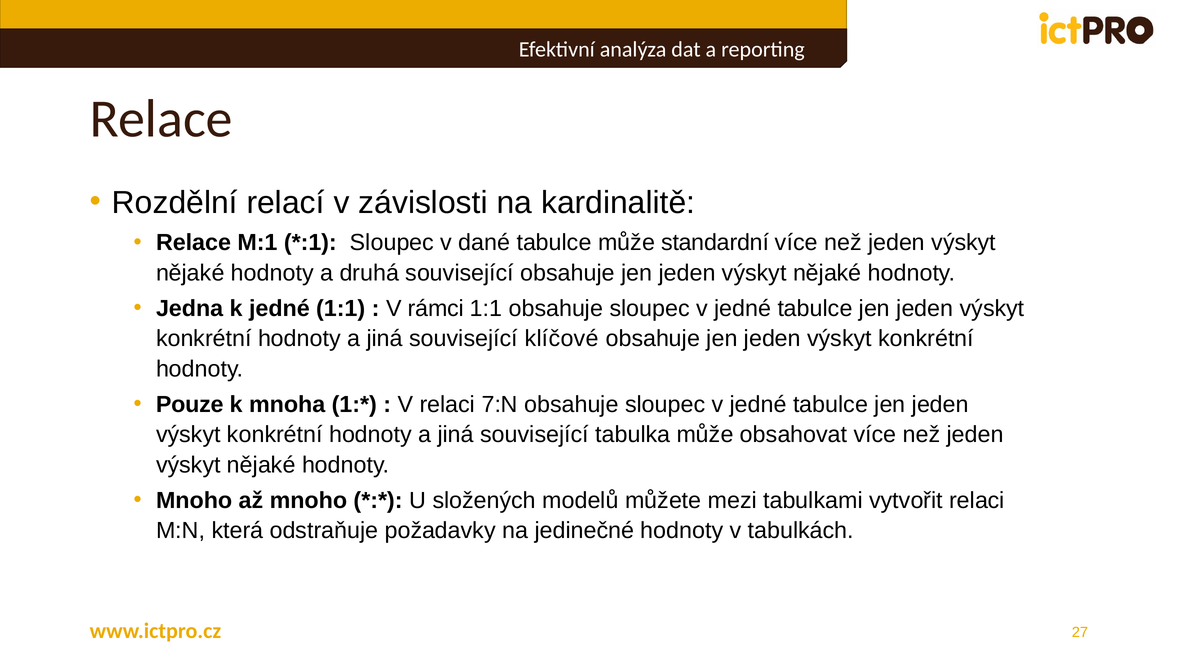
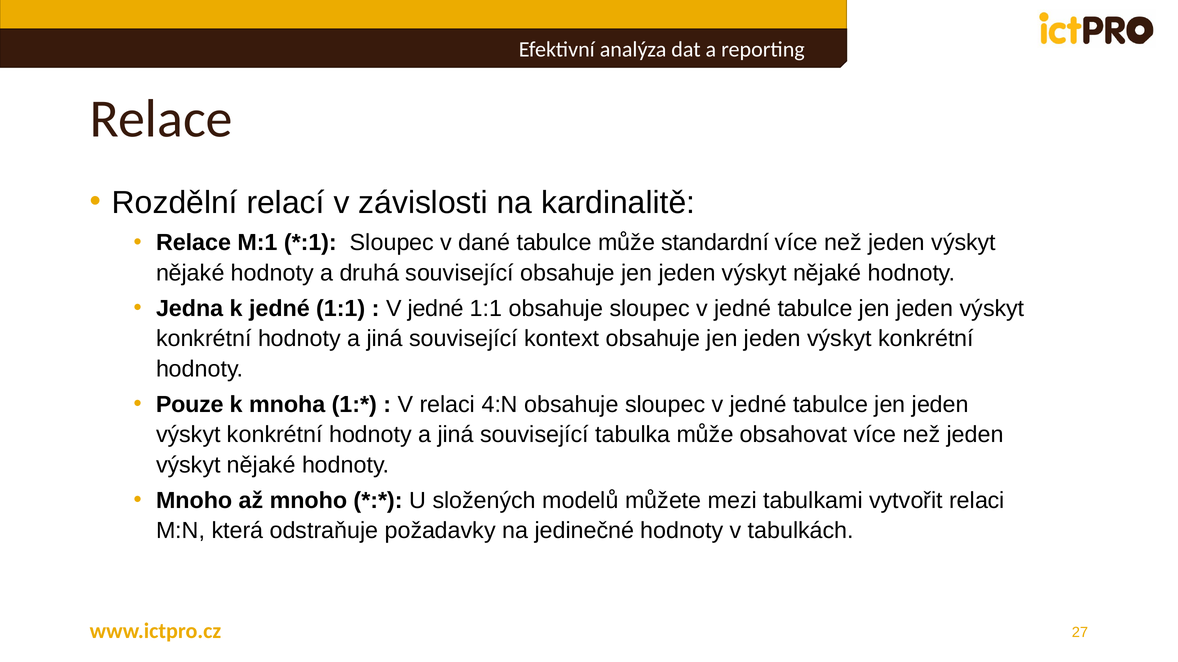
rámci: rámci -> jedné (436, 309)
klíčové: klíčové -> kontext (562, 339)
7:N: 7:N -> 4:N (500, 405)
